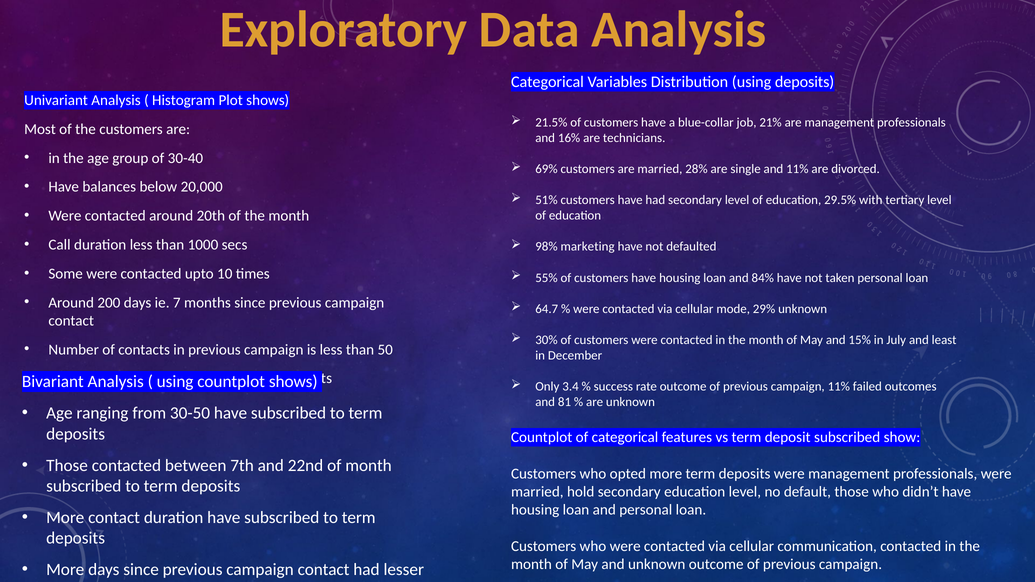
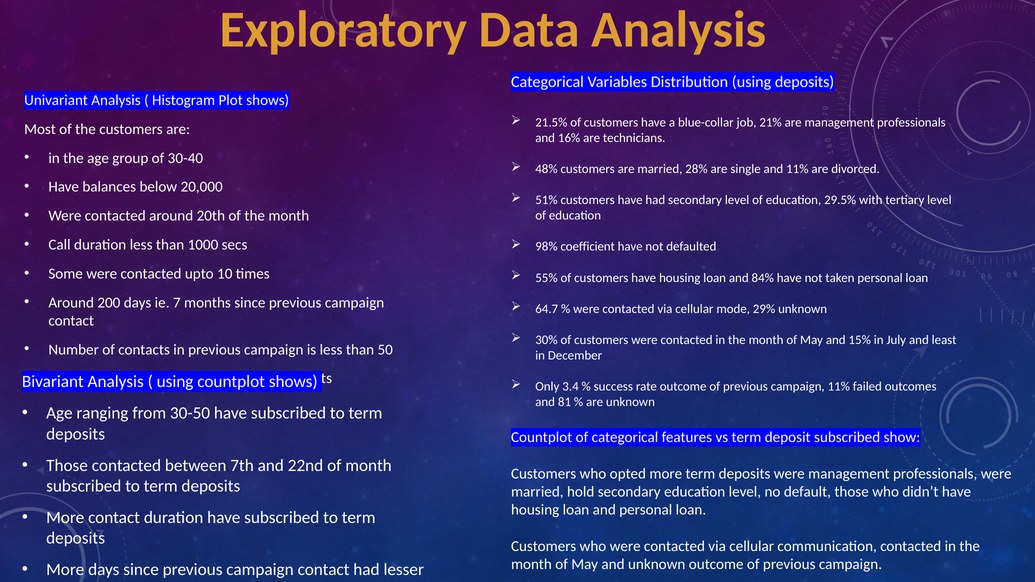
69%: 69% -> 48% (546, 169)
marketing: marketing -> coefficient (588, 247)
